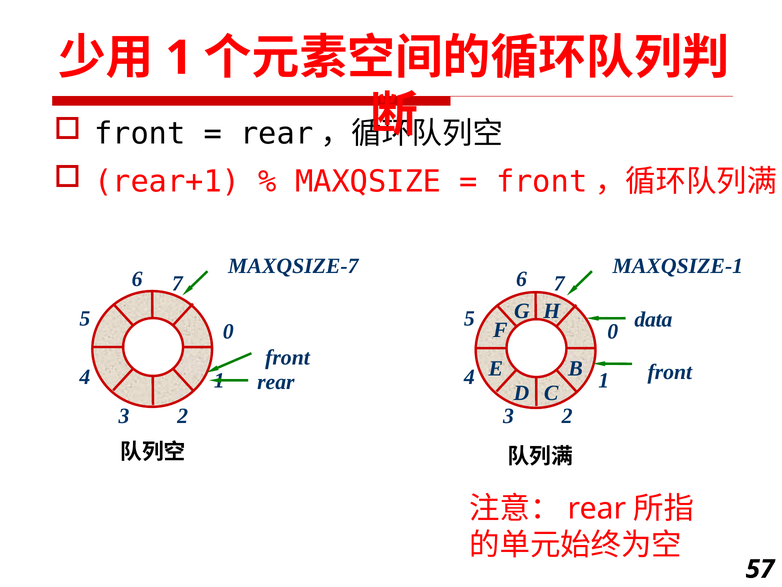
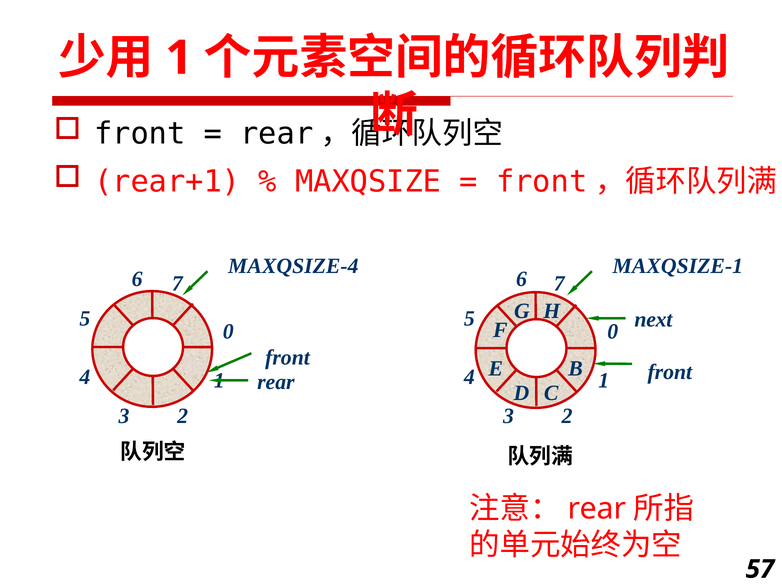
MAXQSIZE-7: MAXQSIZE-7 -> MAXQSIZE-4 (293, 266)
data: data -> next (653, 319)
